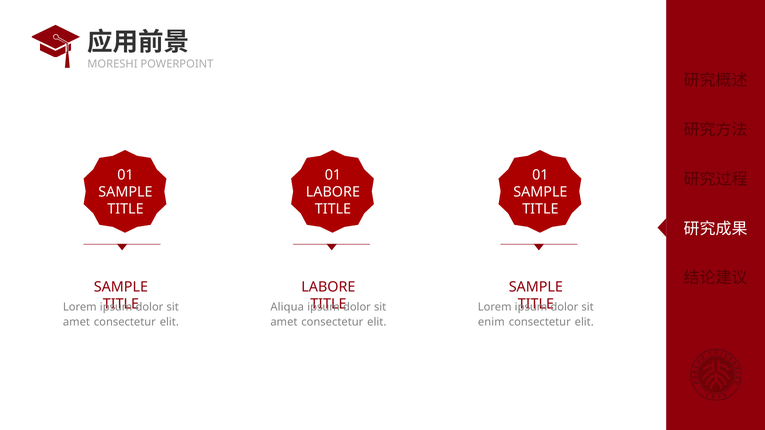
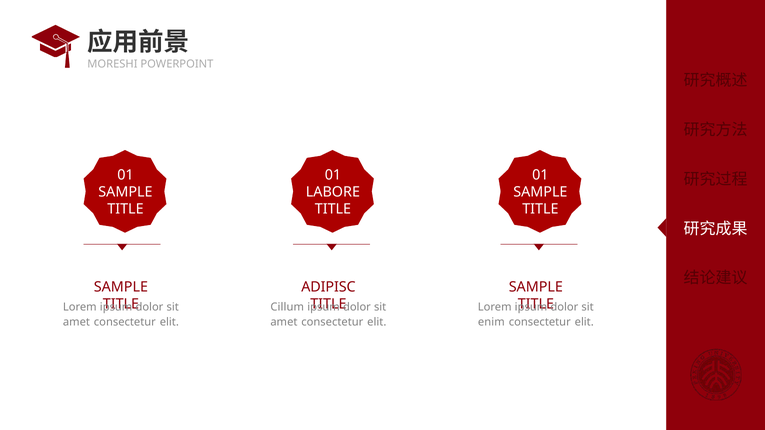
LABORE: LABORE -> ADIPISC (328, 287)
Aliqua: Aliqua -> Cillum (287, 307)
